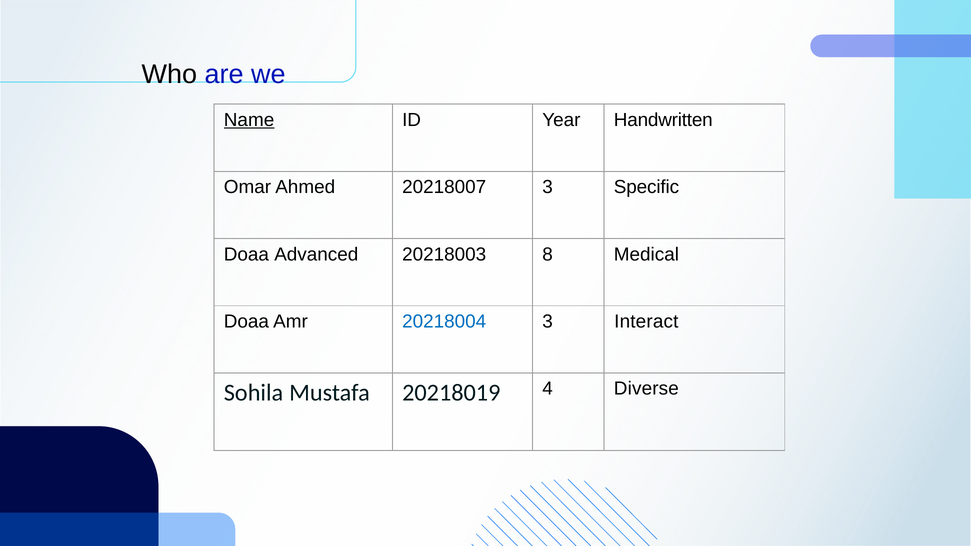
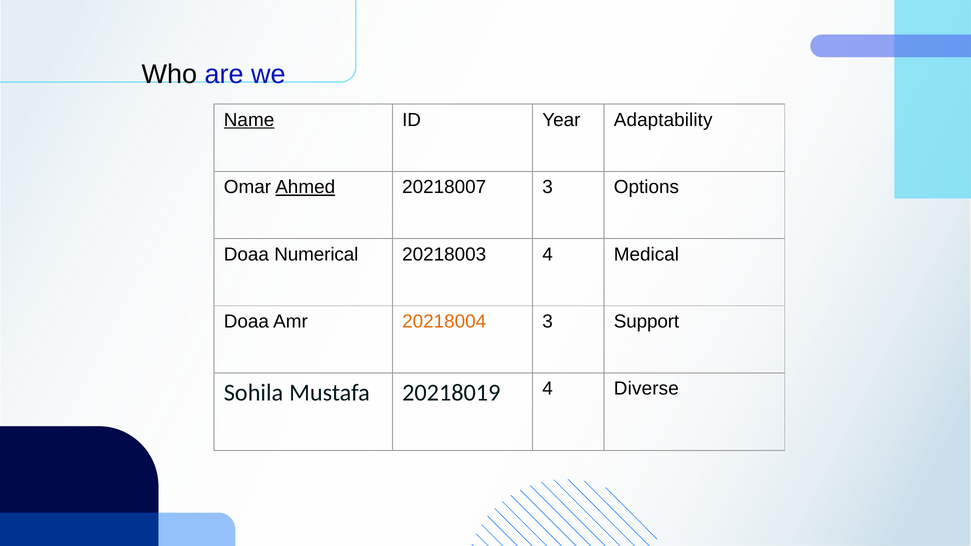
Handwritten: Handwritten -> Adaptability (663, 120)
Ahmed underline: none -> present (305, 187)
Specific: Specific -> Options (646, 187)
Advanced: Advanced -> Numerical (316, 254)
20218003 8: 8 -> 4 (548, 254)
20218004 colour: blue -> orange (444, 322)
Interact: Interact -> Support (647, 322)
